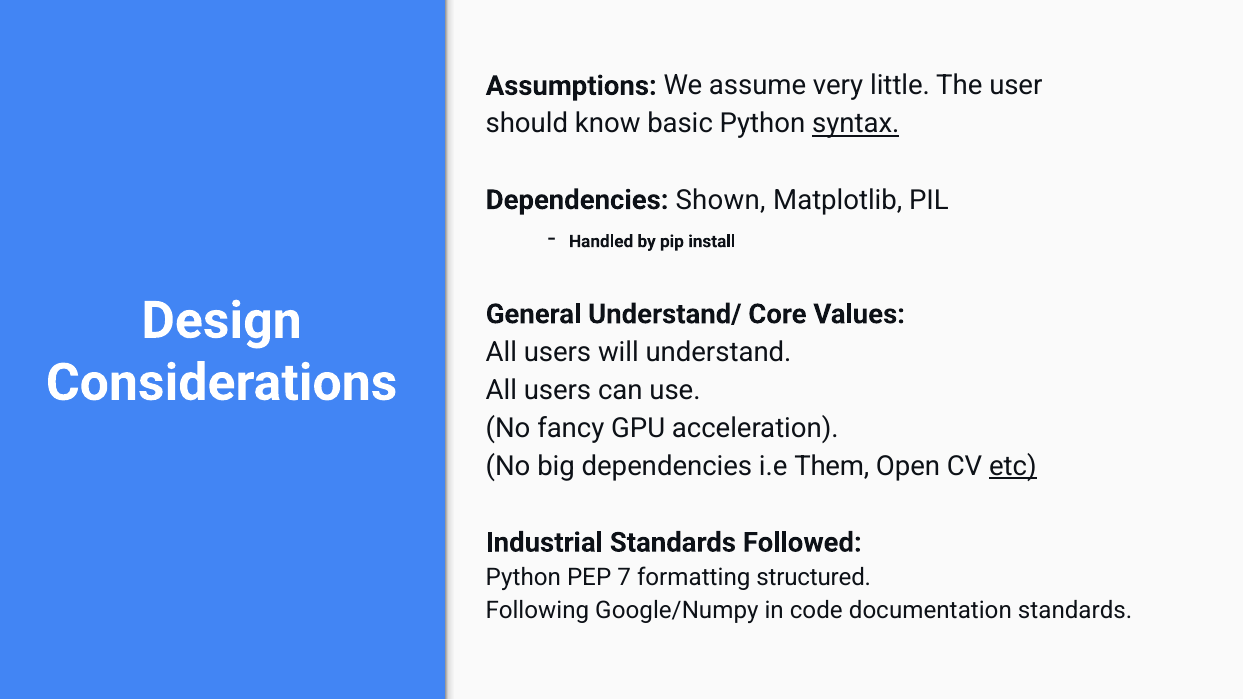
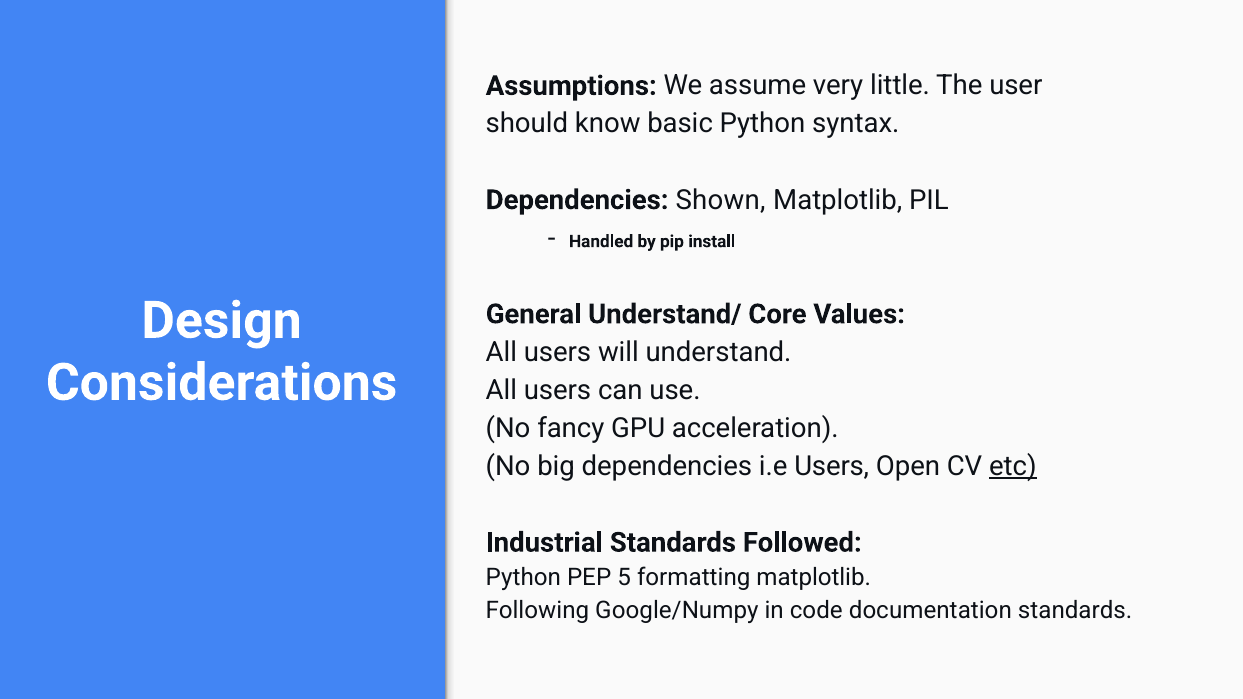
syntax underline: present -> none (856, 124)
i.e Them: Them -> Users (832, 467)
7: 7 -> 5 (624, 578)
formatting structured: structured -> matplotlib (814, 578)
